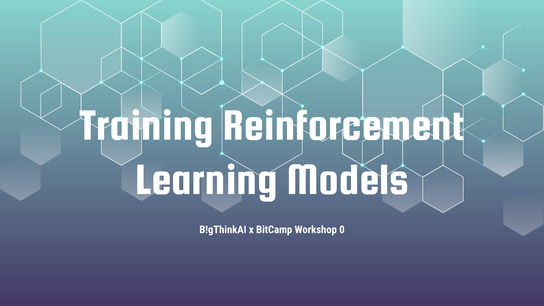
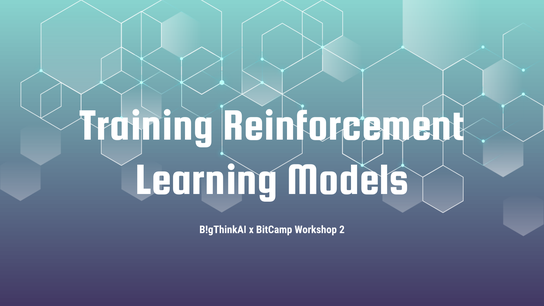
0: 0 -> 2 (342, 230)
